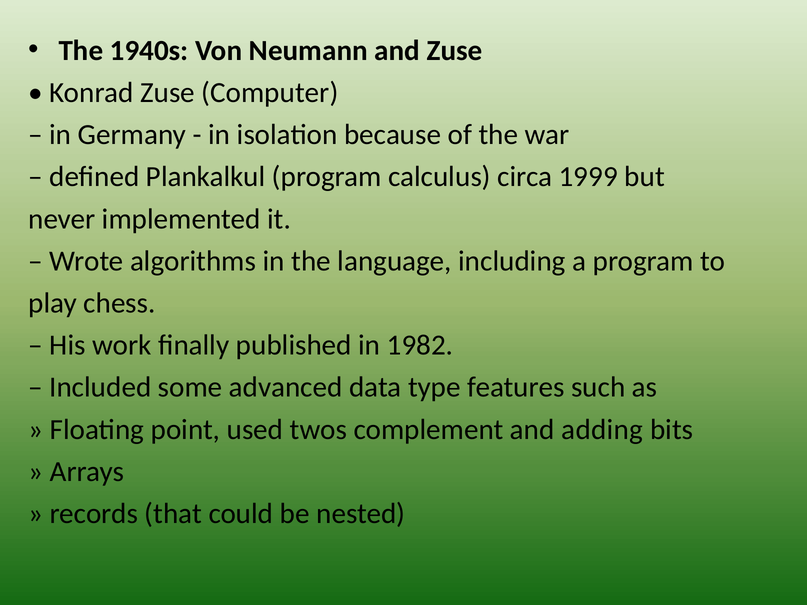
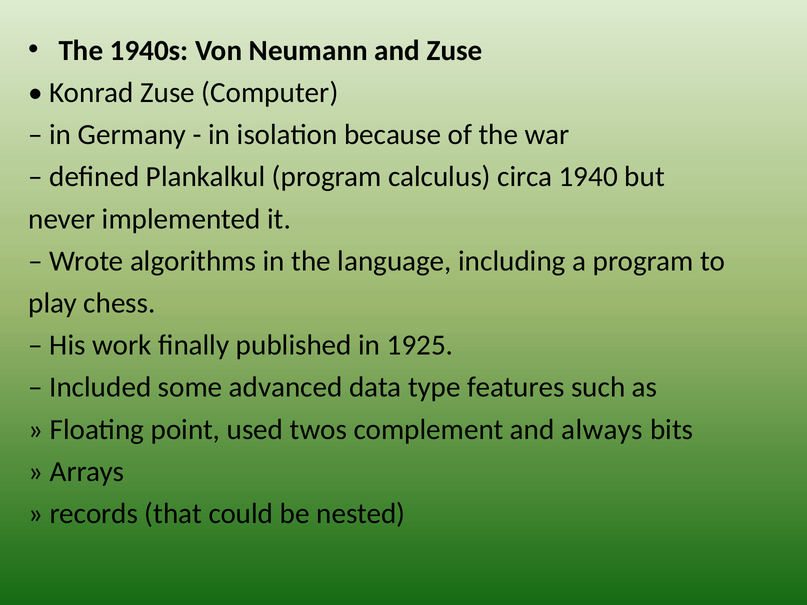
1999: 1999 -> 1940 (588, 177)
1982: 1982 -> 1925 (420, 345)
adding: adding -> always (602, 430)
